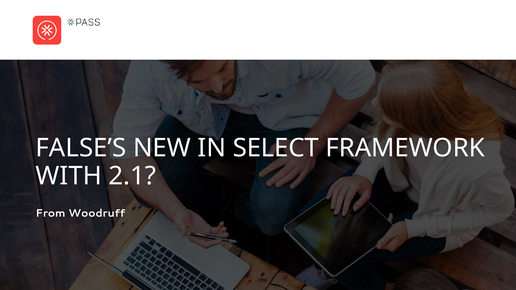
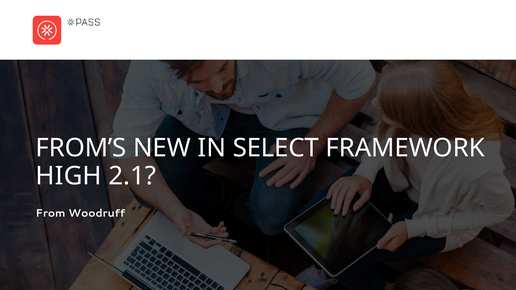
FALSE’S: FALSE’S -> FROM’S (81, 148)
WITH: WITH -> HIGH (69, 176)
